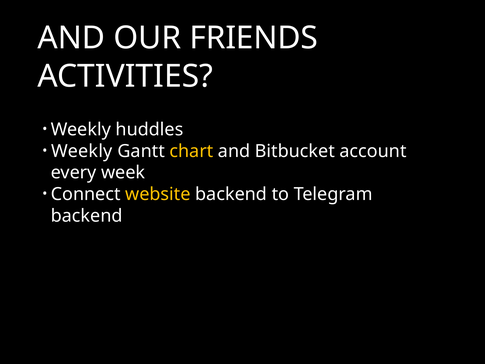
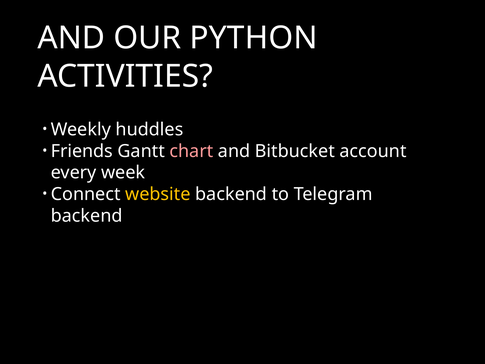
FRIENDS: FRIENDS -> PYTHON (254, 38)
Weekly: Weekly -> Friends (82, 151)
chart colour: yellow -> pink (191, 151)
